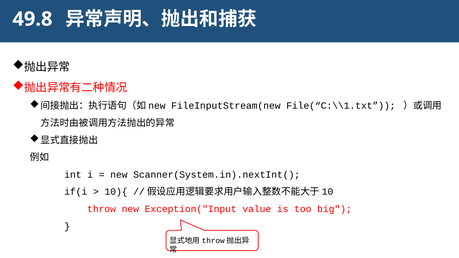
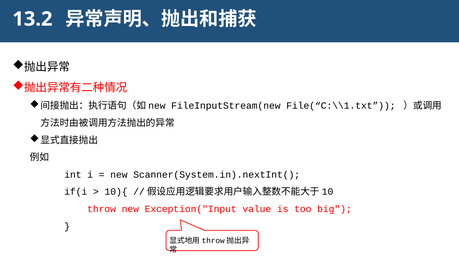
49.8: 49.8 -> 13.2 (32, 19)
